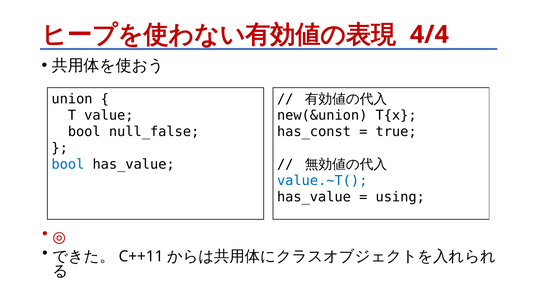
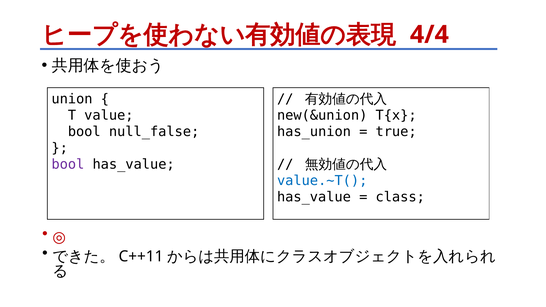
has_const: has_const -> has_union (314, 132)
bool colour: blue -> purple (68, 164)
using: using -> class (400, 197)
